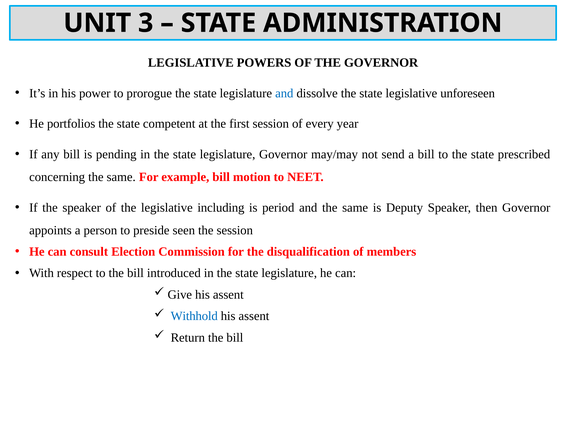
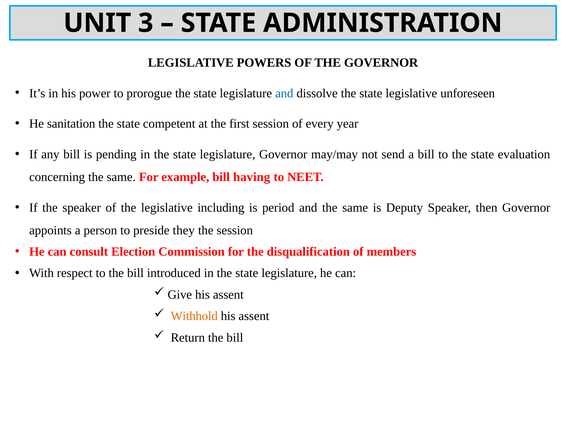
portfolios: portfolios -> sanitation (71, 124)
prescribed: prescribed -> evaluation (524, 154)
motion: motion -> having (252, 177)
seen: seen -> they (184, 230)
Withhold colour: blue -> orange (194, 316)
